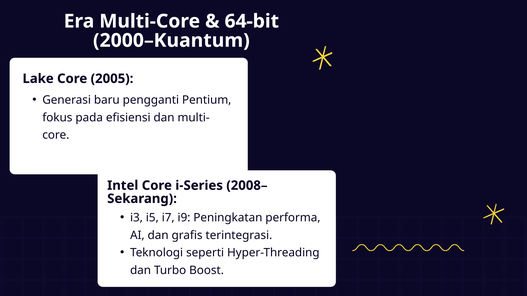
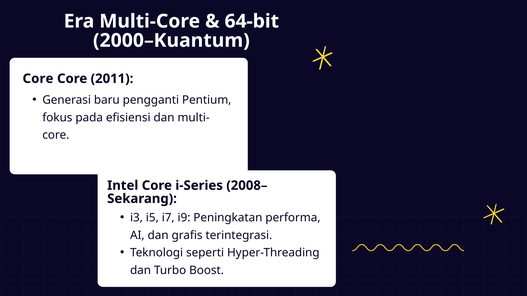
Lake: Lake -> Core (38, 79)
2005: 2005 -> 2011 (112, 79)
